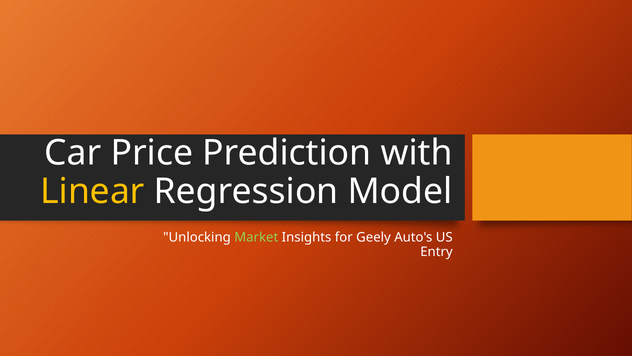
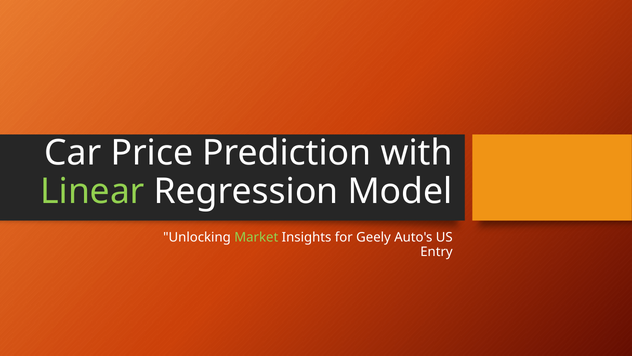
Linear colour: yellow -> light green (92, 191)
